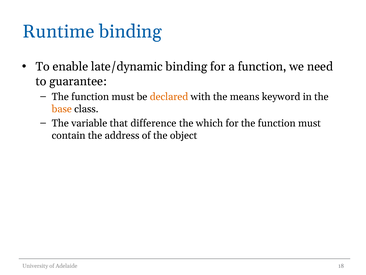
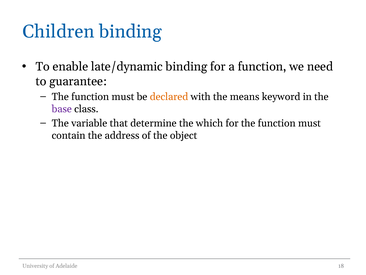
Runtime: Runtime -> Children (59, 32)
base colour: orange -> purple (62, 109)
difference: difference -> determine (153, 123)
